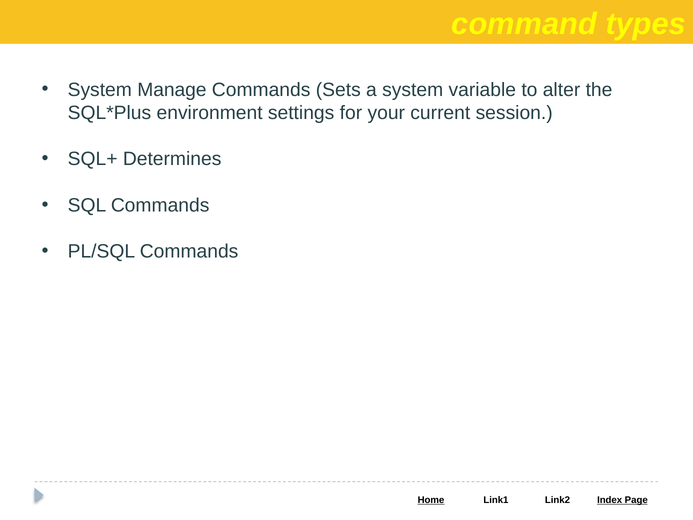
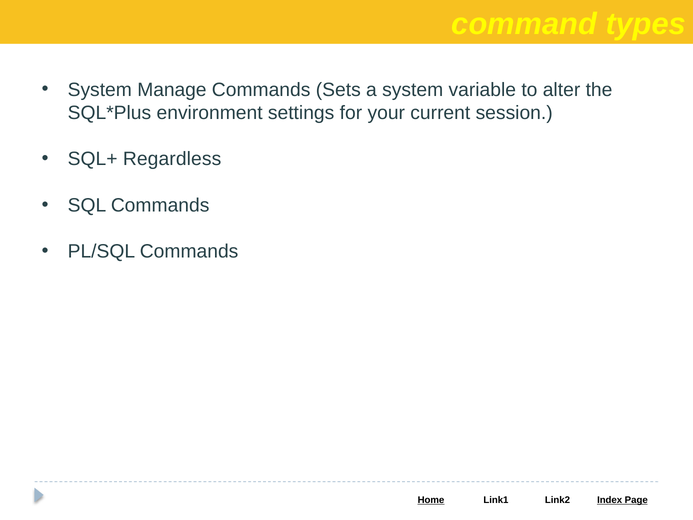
Determines: Determines -> Regardless (172, 159)
